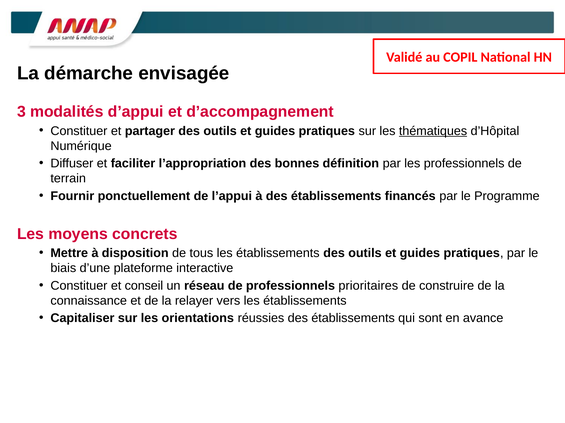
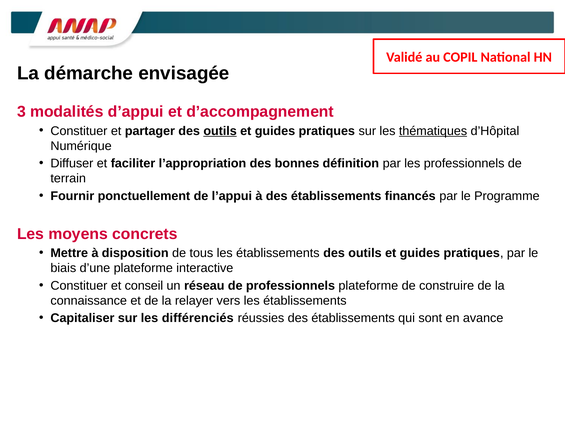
outils underline: none -> present (220, 131)
professionnels prioritaires: prioritaires -> plateforme (368, 286)
orientations: orientations -> différenciés (198, 319)
